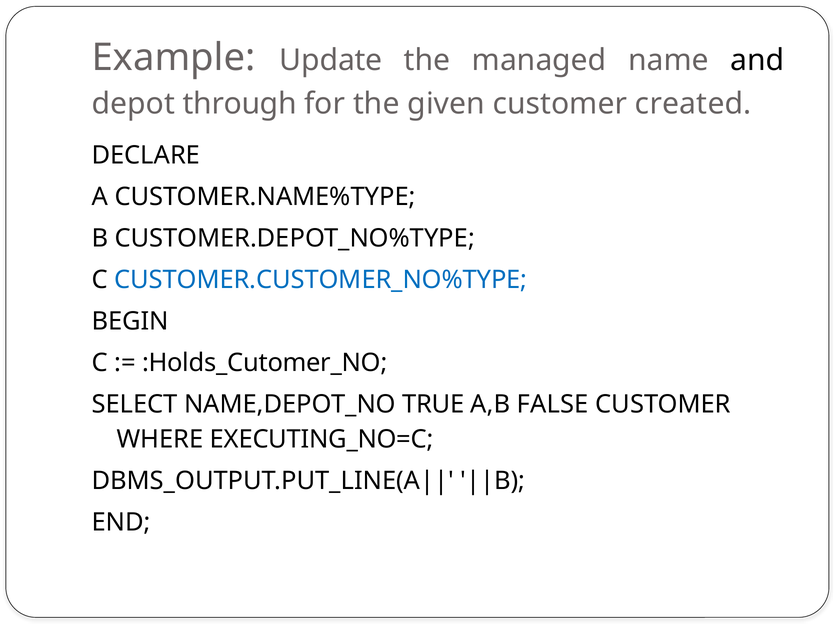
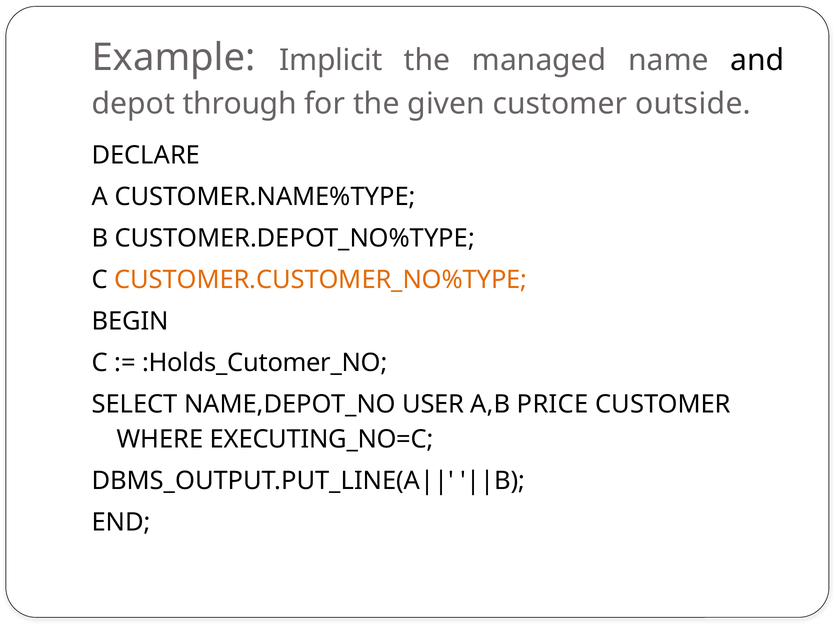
Update: Update -> Implicit (331, 60)
created: created -> outside (693, 104)
CUSTOMER.CUSTOMER_NO%TYPE colour: blue -> orange (321, 280)
TRUE: TRUE -> USER (433, 405)
FALSE: FALSE -> PRICE (553, 405)
